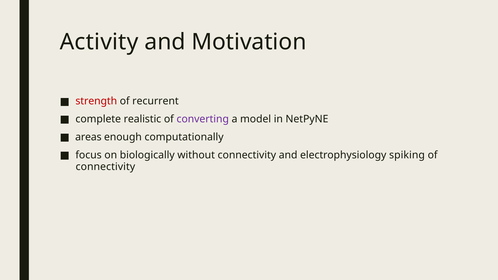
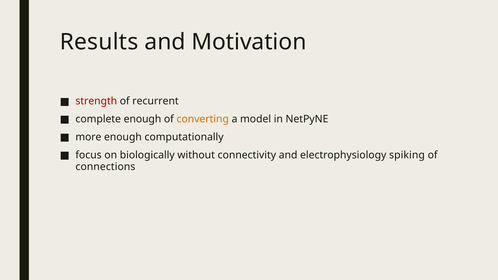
Activity: Activity -> Results (99, 42)
complete realistic: realistic -> enough (142, 119)
converting colour: purple -> orange (203, 119)
areas: areas -> more (88, 137)
connectivity: connectivity -> connections (105, 167)
